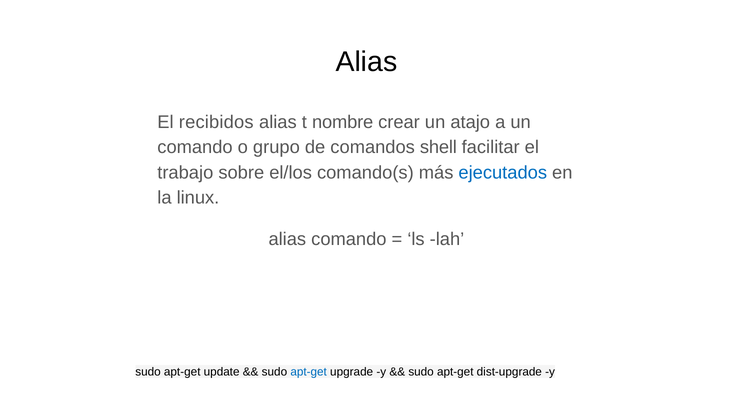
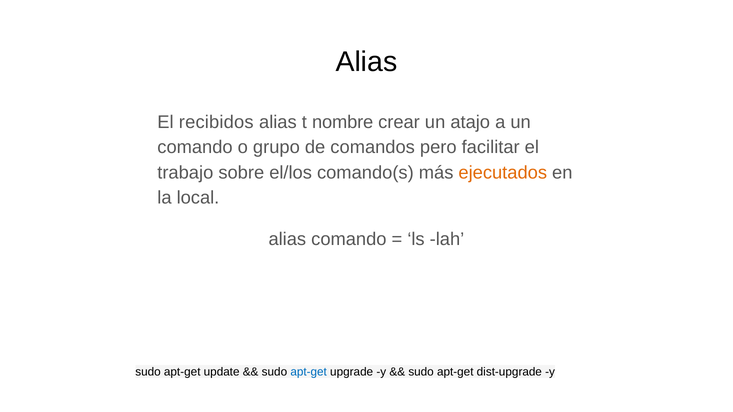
shell: shell -> pero (438, 148)
ejecutados colour: blue -> orange (503, 173)
linux: linux -> local (198, 198)
